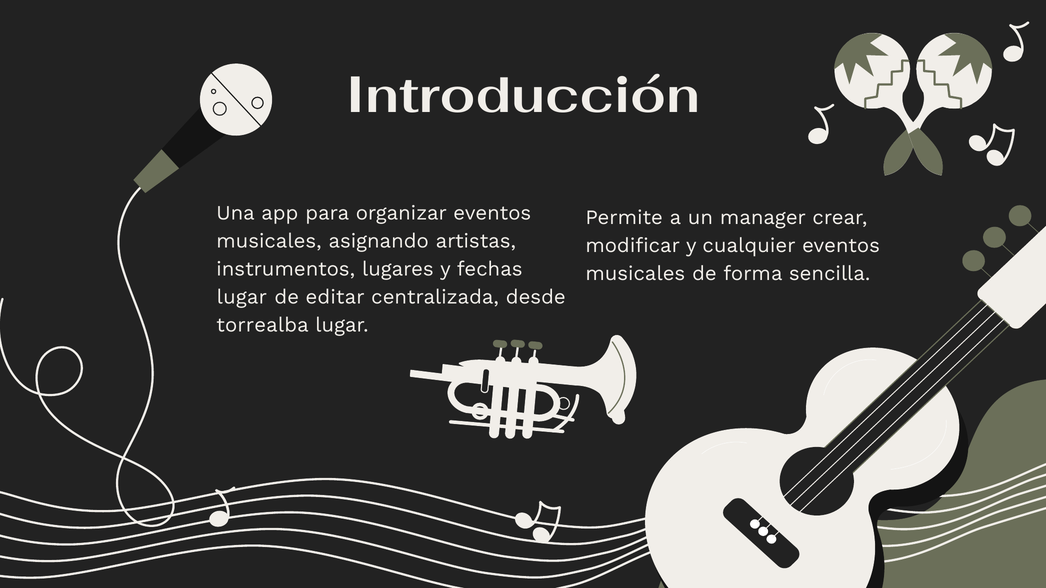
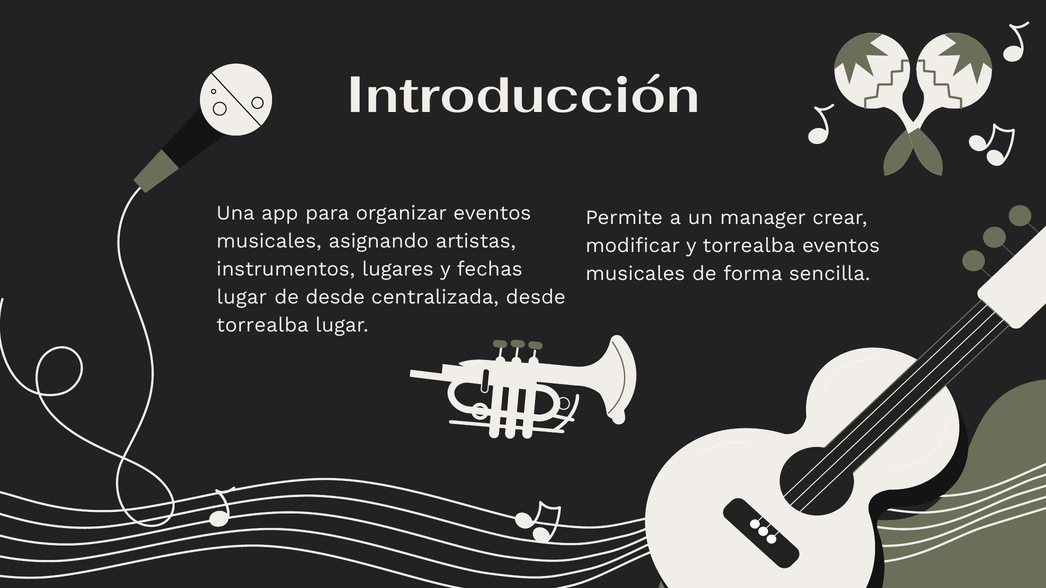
y cualquier: cualquier -> torrealba (749, 246)
de editar: editar -> desde (335, 297)
